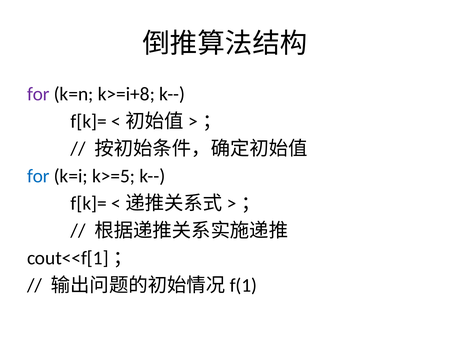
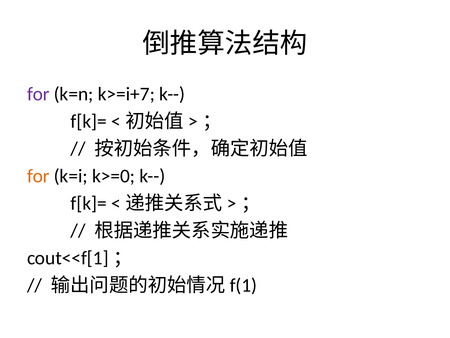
k>=i+8: k>=i+8 -> k>=i+7 (126, 94)
for colour: blue -> orange (38, 176)
k>=5: k>=5 -> k>=0 (114, 176)
